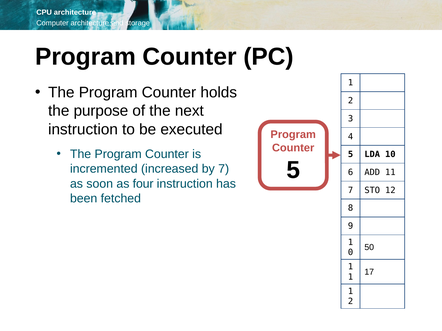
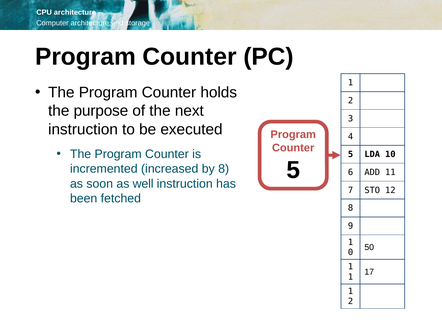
by 7: 7 -> 8 (224, 169)
four: four -> well (143, 184)
